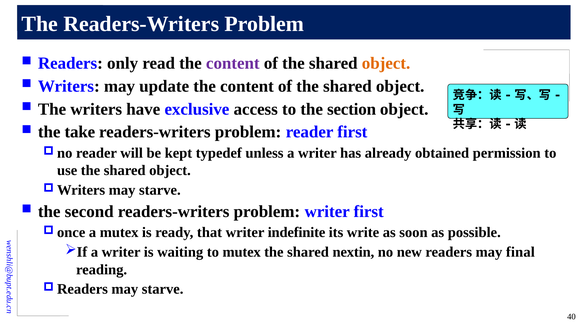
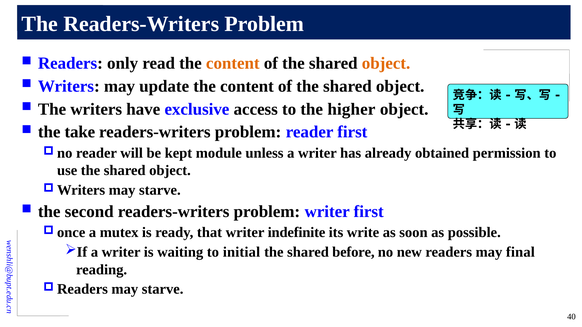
content colour: purple -> orange (233, 63)
section: section -> higher (351, 109)
typedef: typedef -> module (219, 153)
to mutex: mutex -> initial (242, 252)
nextin: nextin -> before (353, 252)
